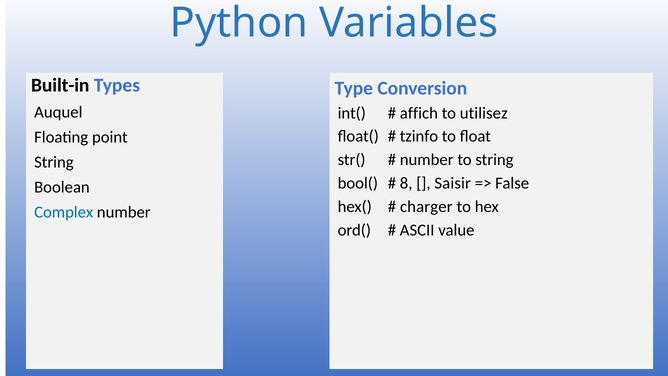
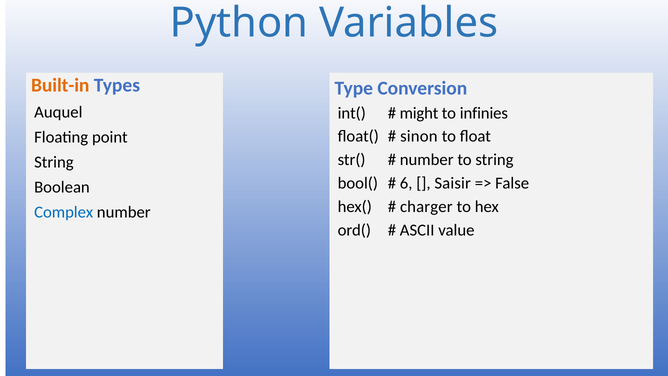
Built-in colour: black -> orange (60, 86)
affich: affich -> might (419, 113)
utilisez: utilisez -> infinies (484, 113)
tzinfo: tzinfo -> sinon (419, 136)
8: 8 -> 6 (406, 183)
